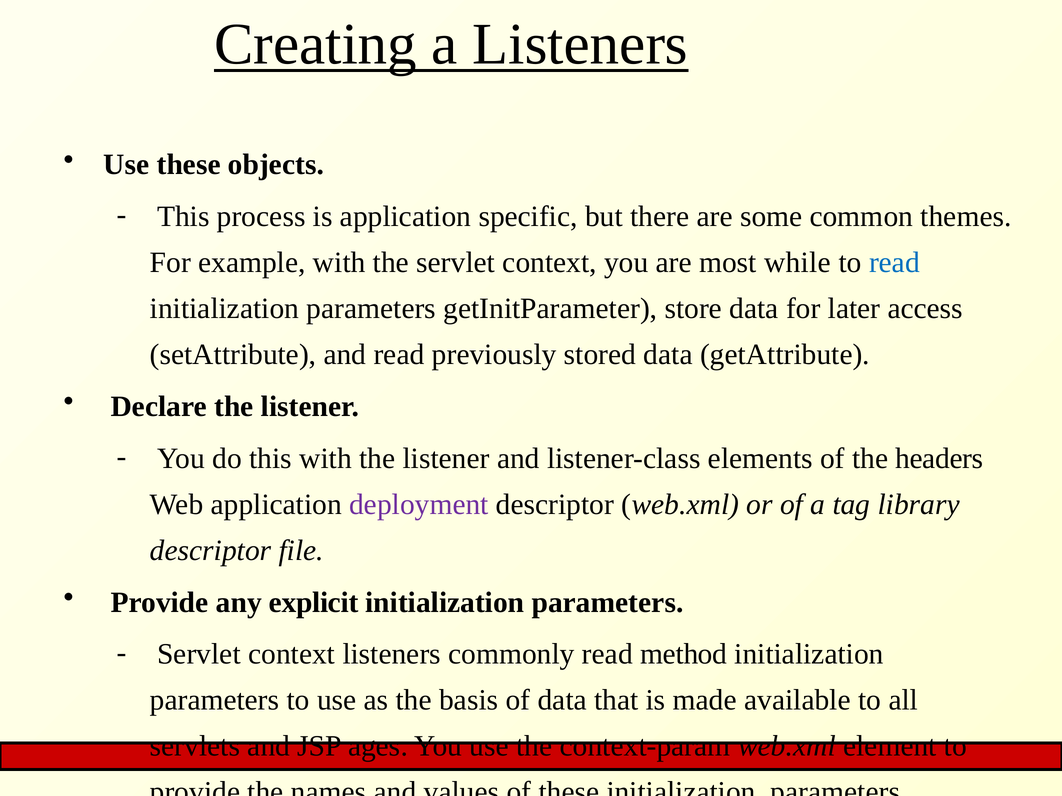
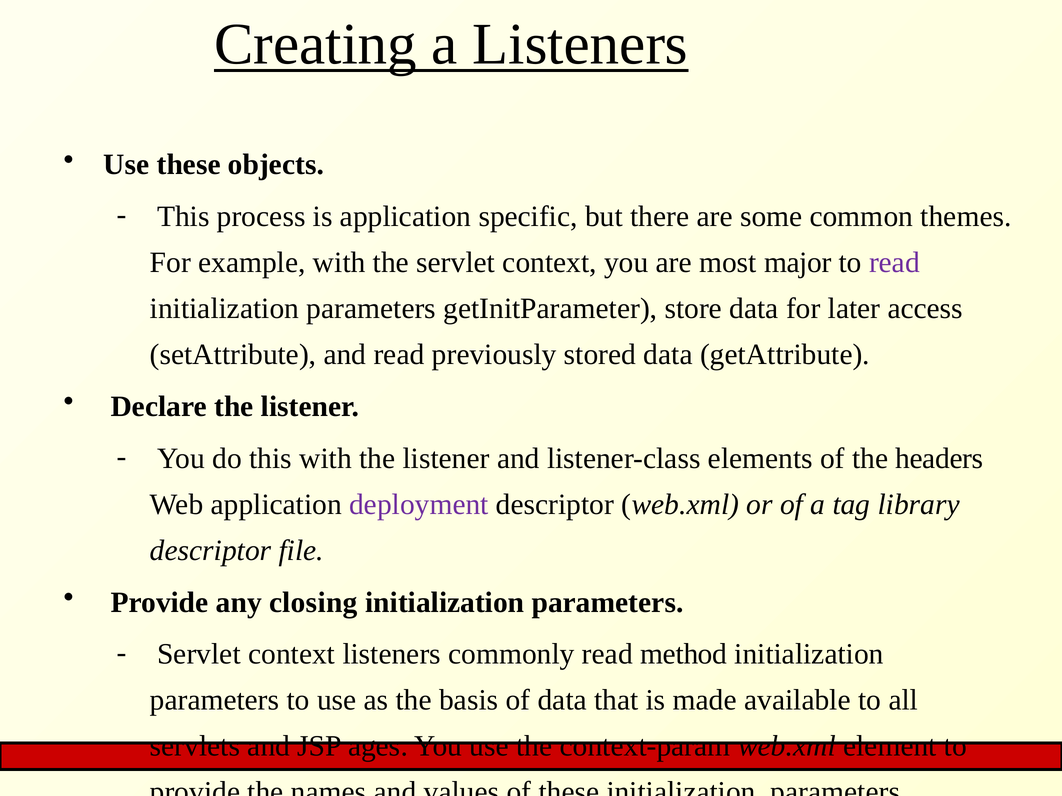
while: while -> major (798, 263)
read colour: blue -> purple (894, 263)
explicit: explicit -> closing (313, 603)
